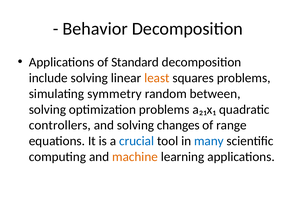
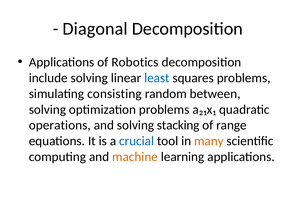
Behavior: Behavior -> Diagonal (95, 29)
Standard: Standard -> Robotics (135, 62)
least colour: orange -> blue (157, 78)
symmetry: symmetry -> consisting (114, 94)
controllers: controllers -> operations (60, 125)
changes: changes -> stacking (178, 125)
many colour: blue -> orange (209, 141)
